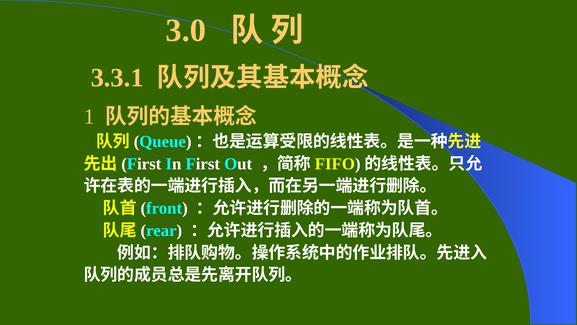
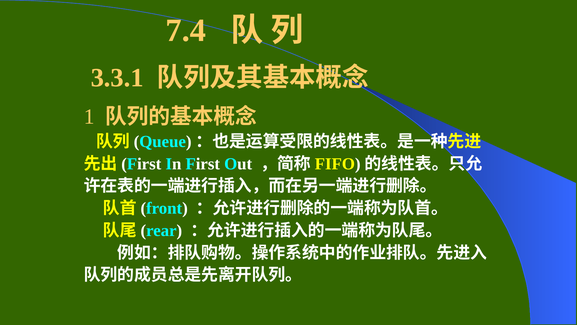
3.0: 3.0 -> 7.4 (186, 30)
